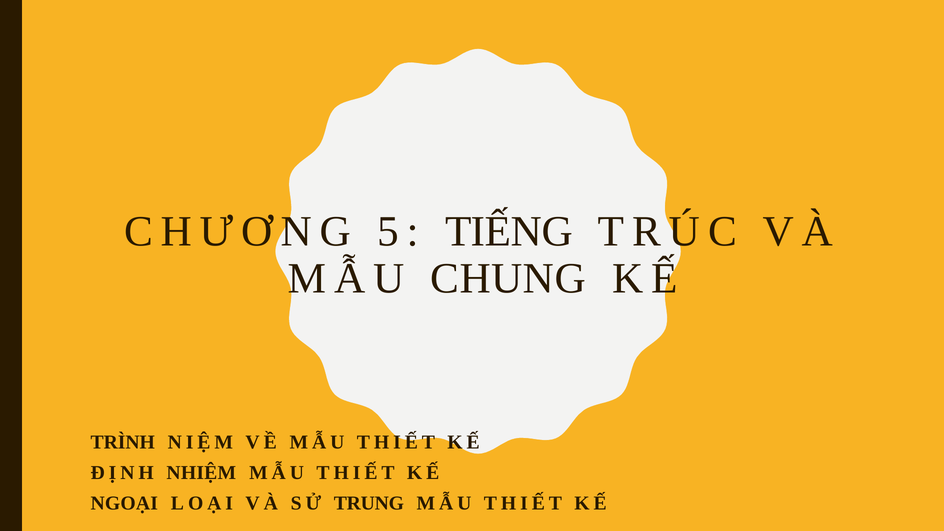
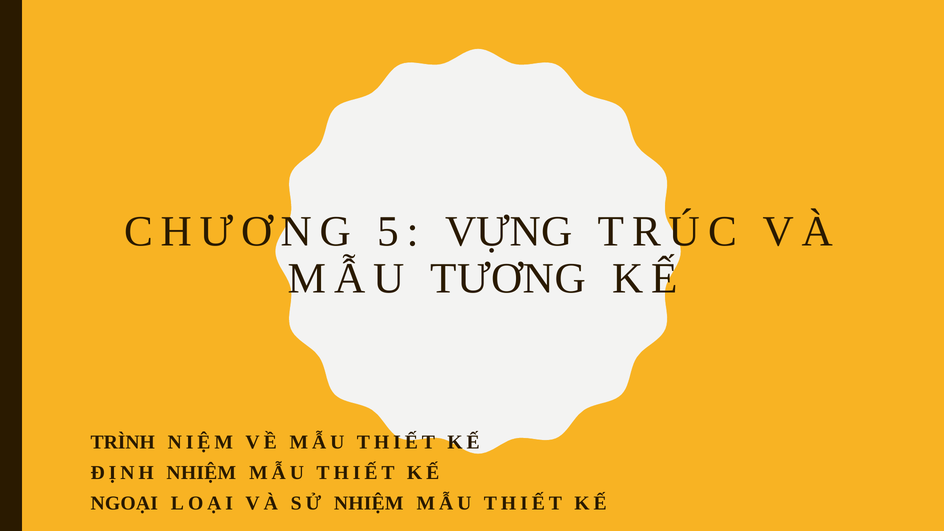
TIẾNG: TIẾNG -> VỰNG (509, 232)
CHUNG: CHUNG -> TƯƠNG (508, 278)
SỬ TRUNG: TRUNG -> NHIỆM (369, 503)
